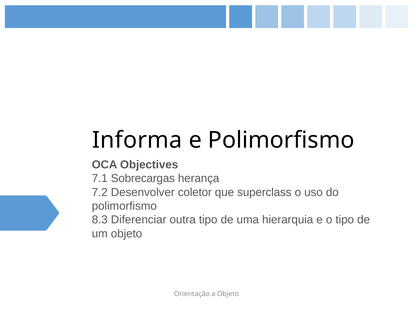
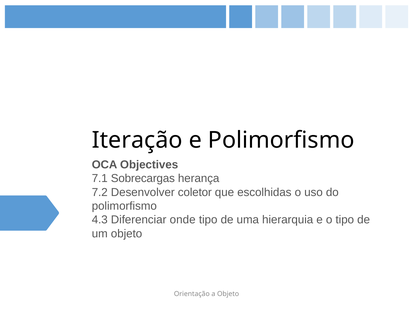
Informa: Informa -> Iteração (137, 140)
superclass: superclass -> escolhidas (264, 192)
8.3: 8.3 -> 4.3 (100, 220)
outra: outra -> onde (183, 220)
